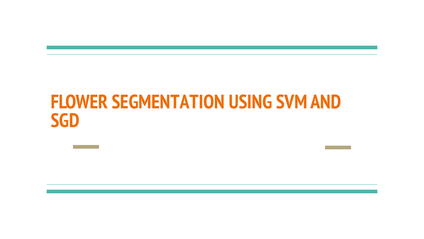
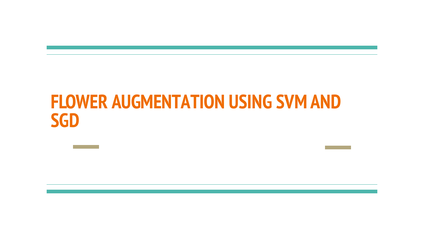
SEGMENTATION: SEGMENTATION -> AUGMENTATION (168, 102)
